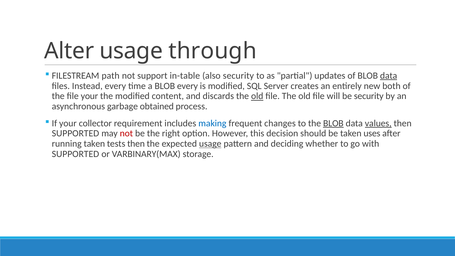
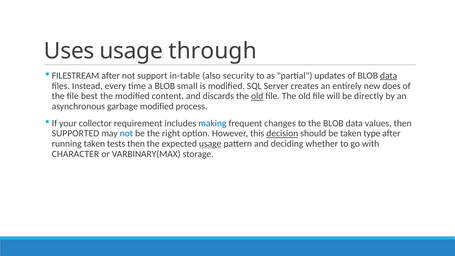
Alter: Alter -> Uses (69, 51)
FILESTREAM path: path -> after (111, 76)
BLOB every: every -> small (187, 86)
both: both -> does (392, 86)
file your: your -> best (89, 96)
be security: security -> directly (369, 96)
garbage obtained: obtained -> modified (157, 106)
BLOB underline: present -> none (333, 123)
values underline: present -> none (378, 123)
not colour: red -> blue (126, 133)
decision underline: none -> present (282, 133)
uses: uses -> type (372, 133)
SUPPORTED: SUPPORTED -> CHARACTER (75, 154)
